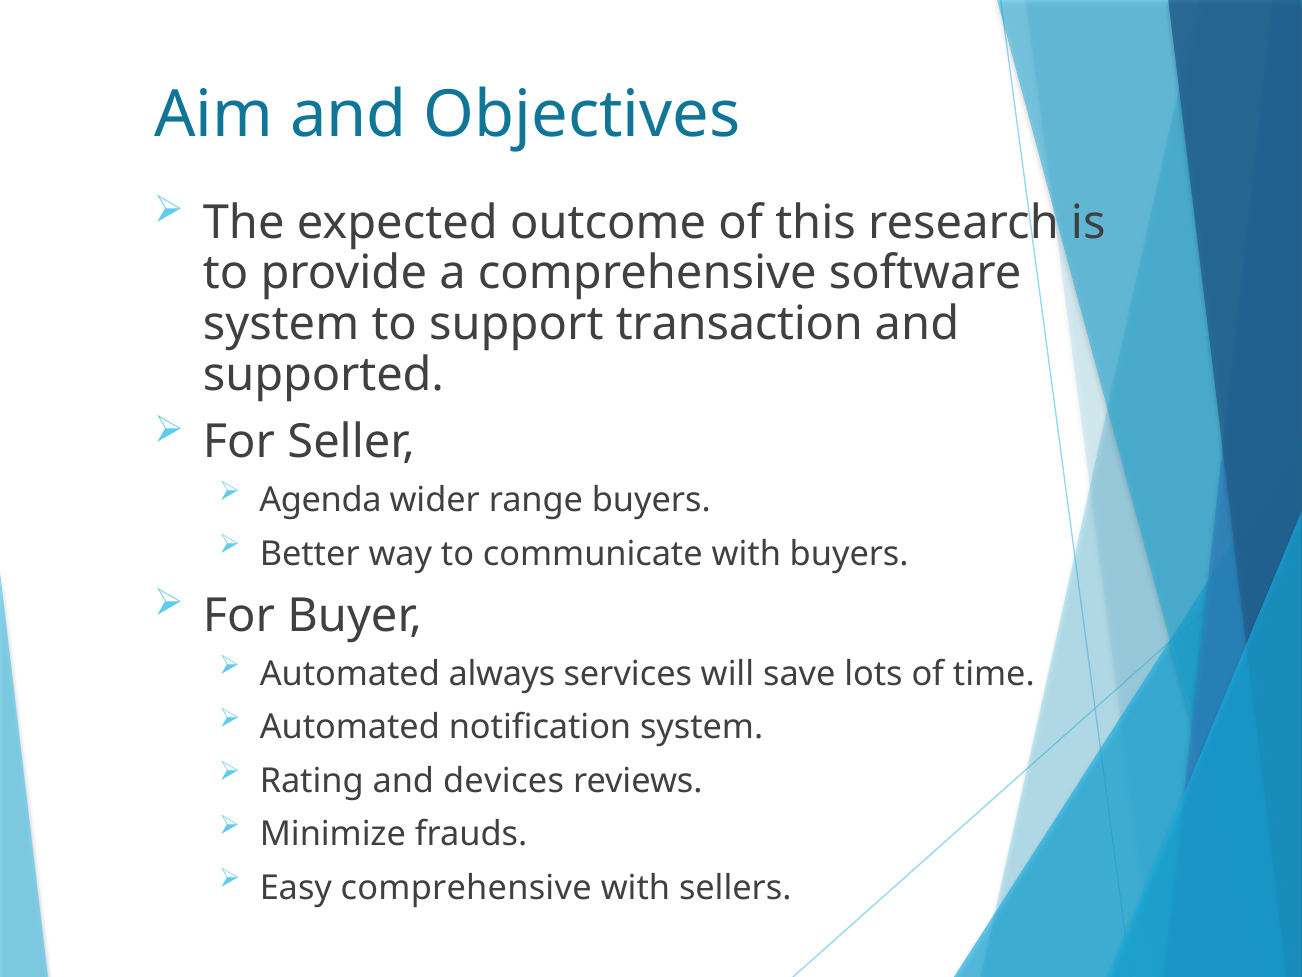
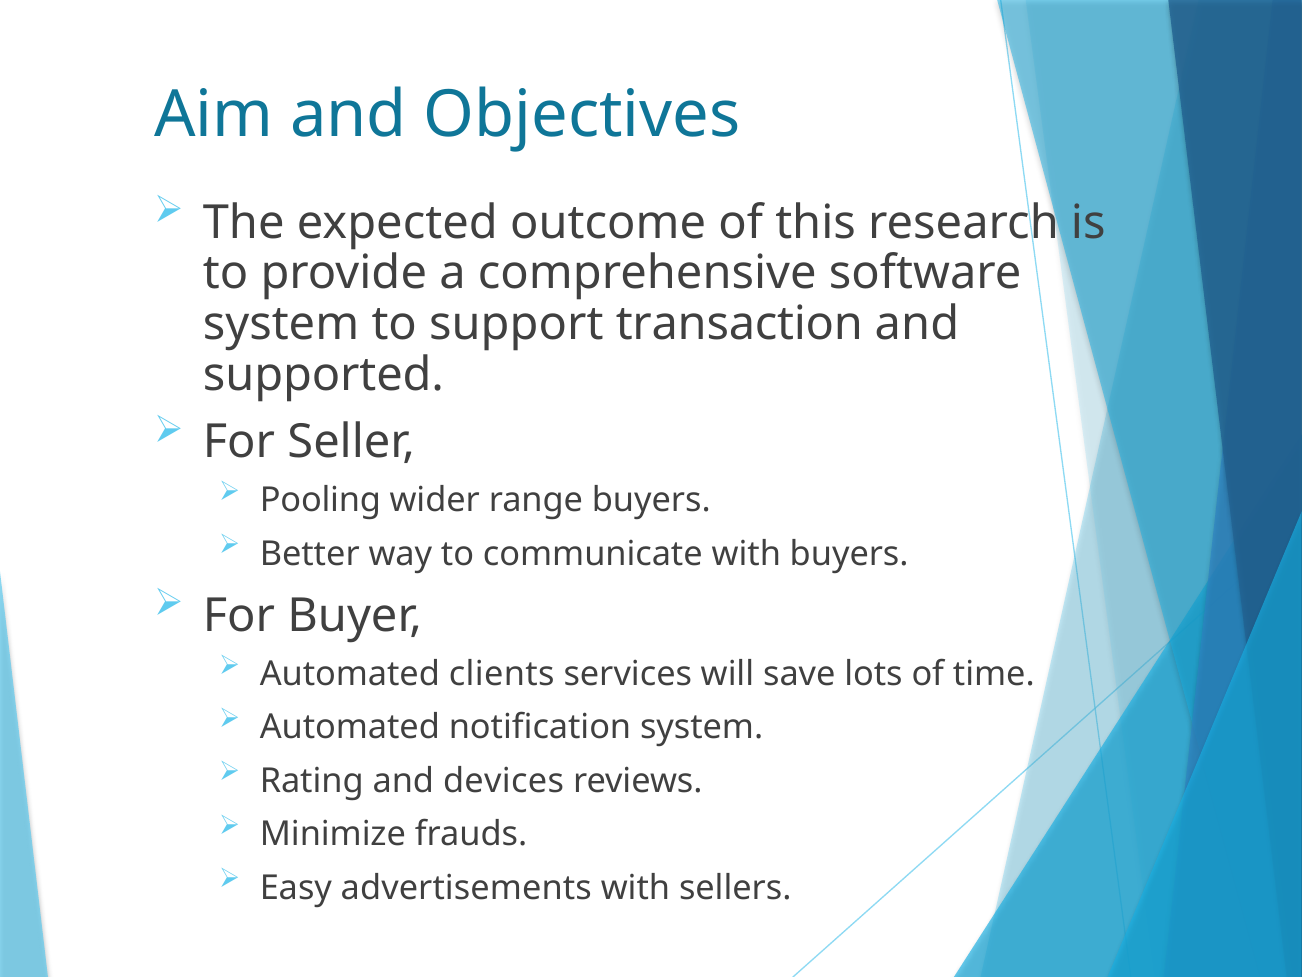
Agenda: Agenda -> Pooling (320, 500)
always: always -> clients (502, 674)
Easy comprehensive: comprehensive -> advertisements (466, 887)
